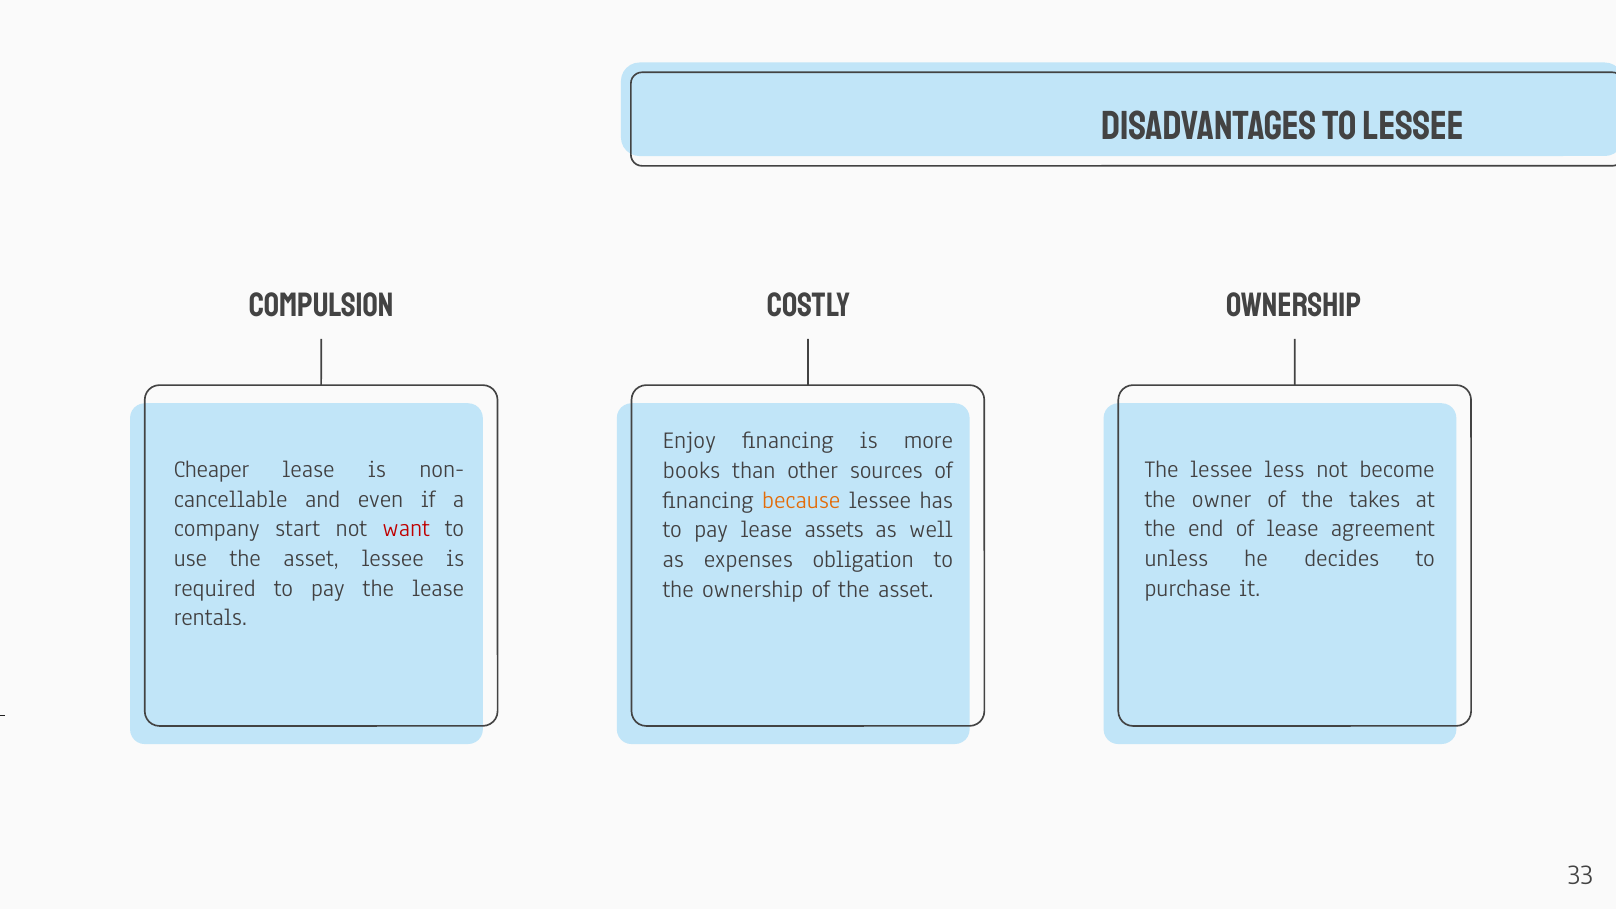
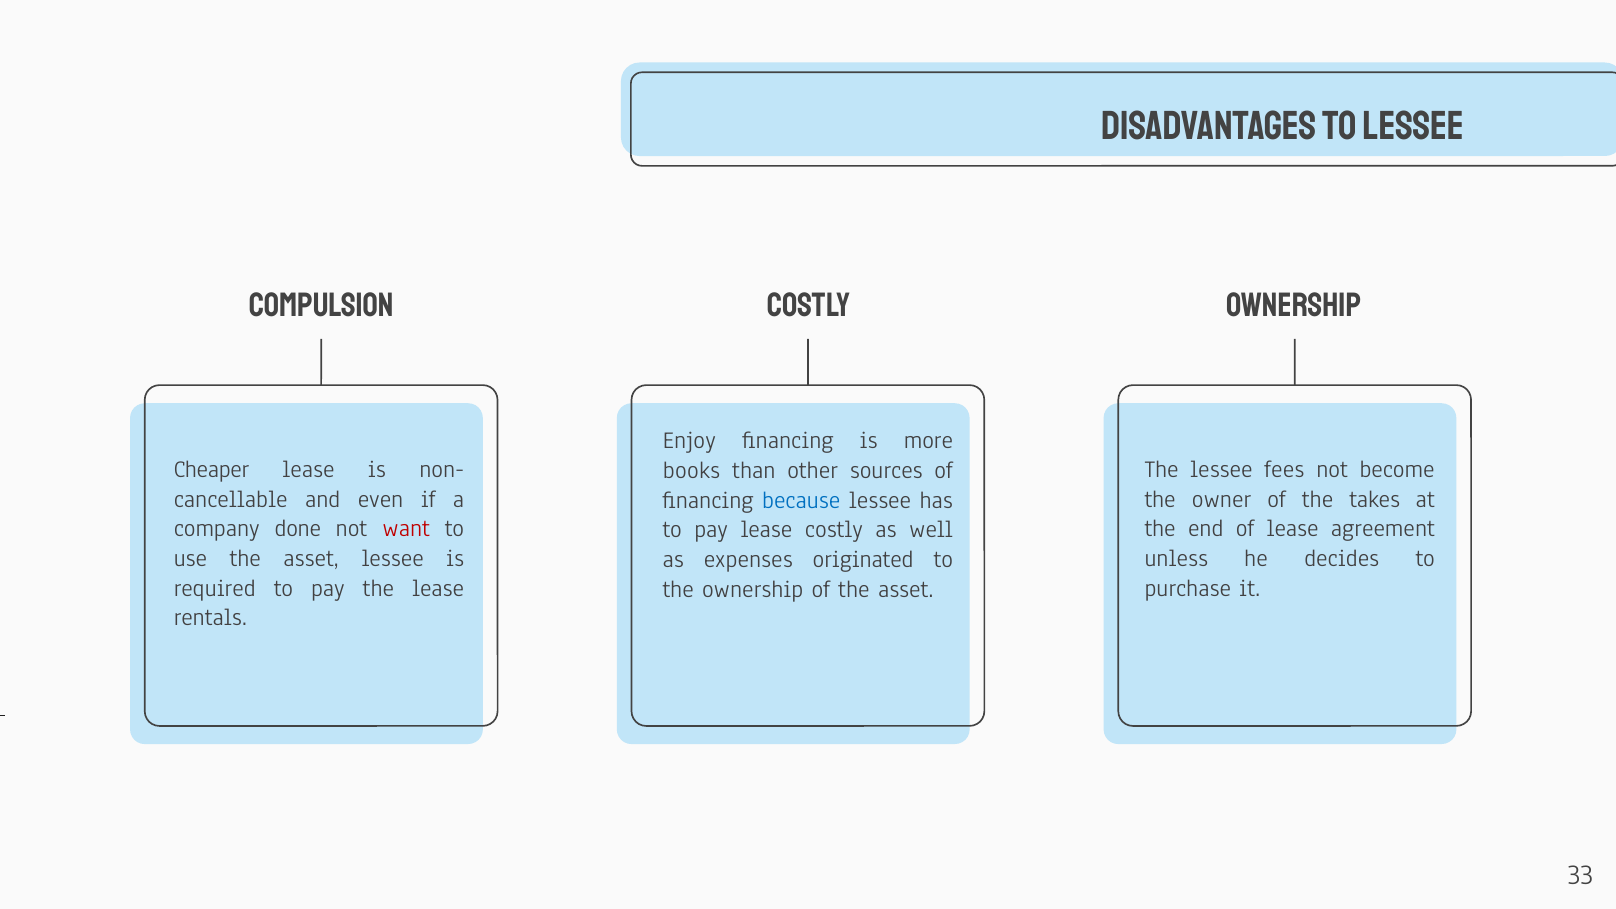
less: less -> fees (1284, 469)
because colour: orange -> blue (801, 500)
start: start -> done (298, 529)
lease assets: assets -> costly (834, 530)
obligation: obligation -> originated (863, 559)
